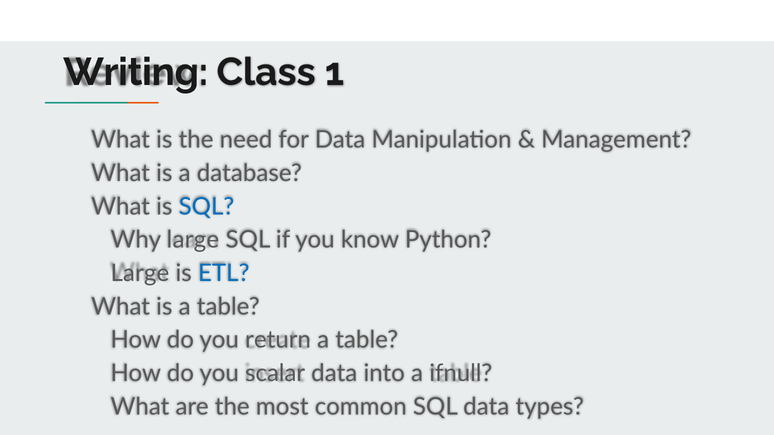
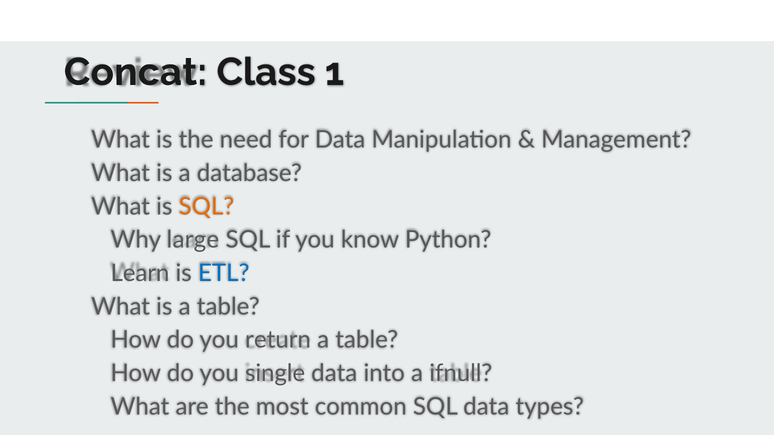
Writing: Writing -> Concat (135, 72)
SQL colour: blue -> orange (206, 207)
Large: Large -> Learn (140, 273)
scalar: scalar -> single (275, 374)
